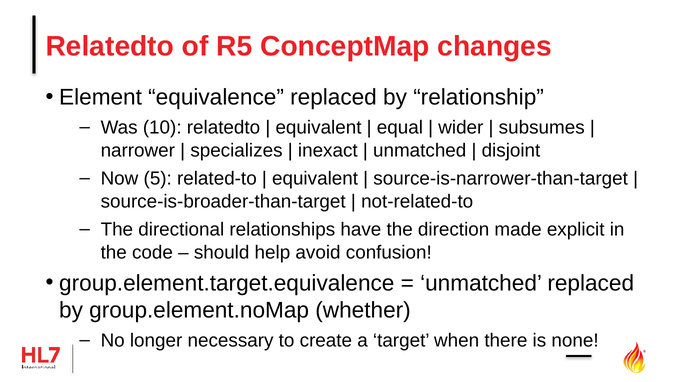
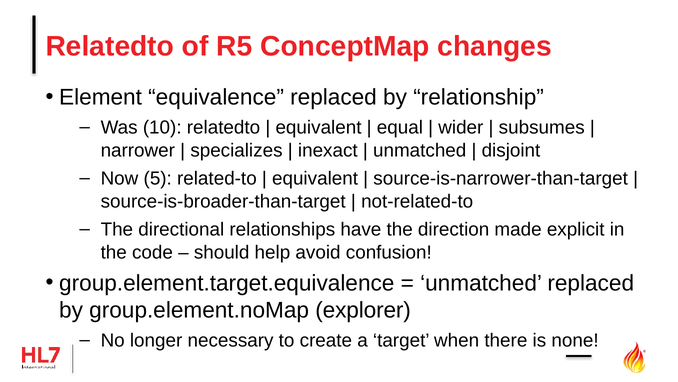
whether: whether -> explorer (363, 310)
